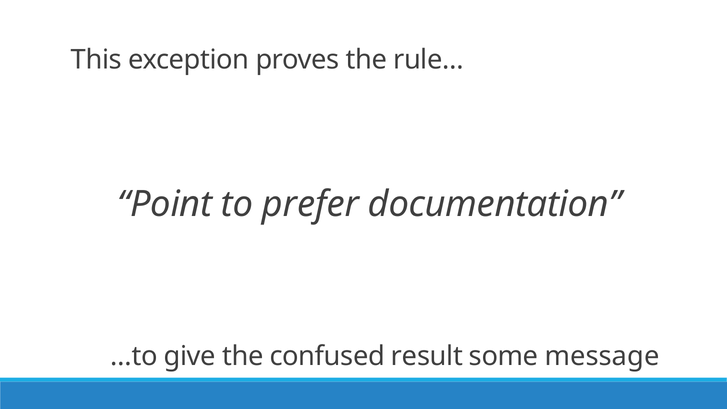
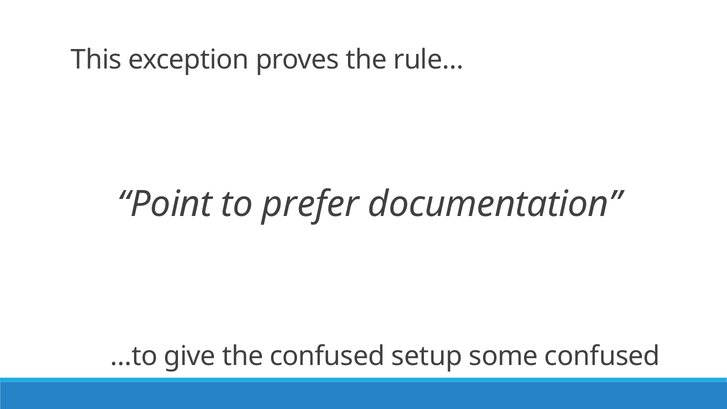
result: result -> setup (427, 356)
some message: message -> confused (602, 356)
